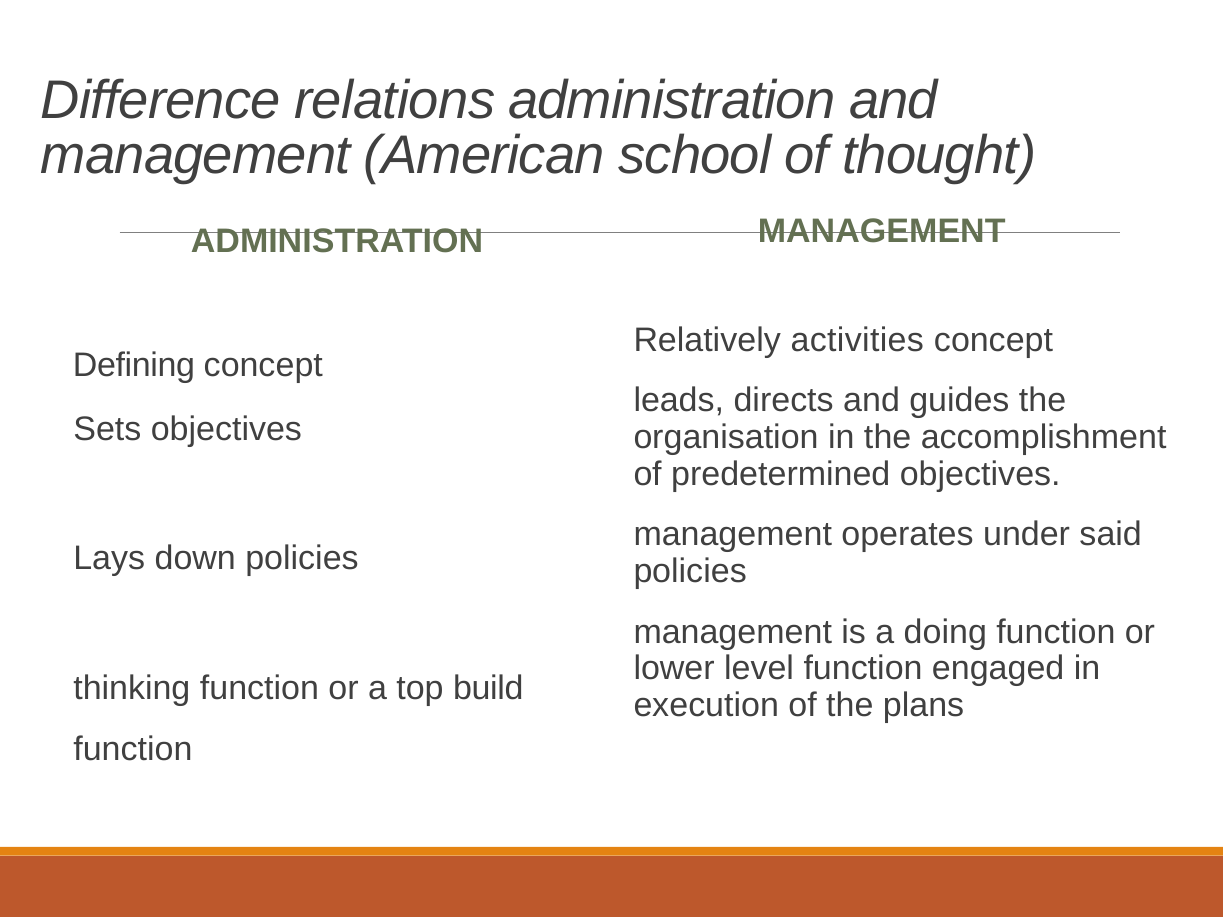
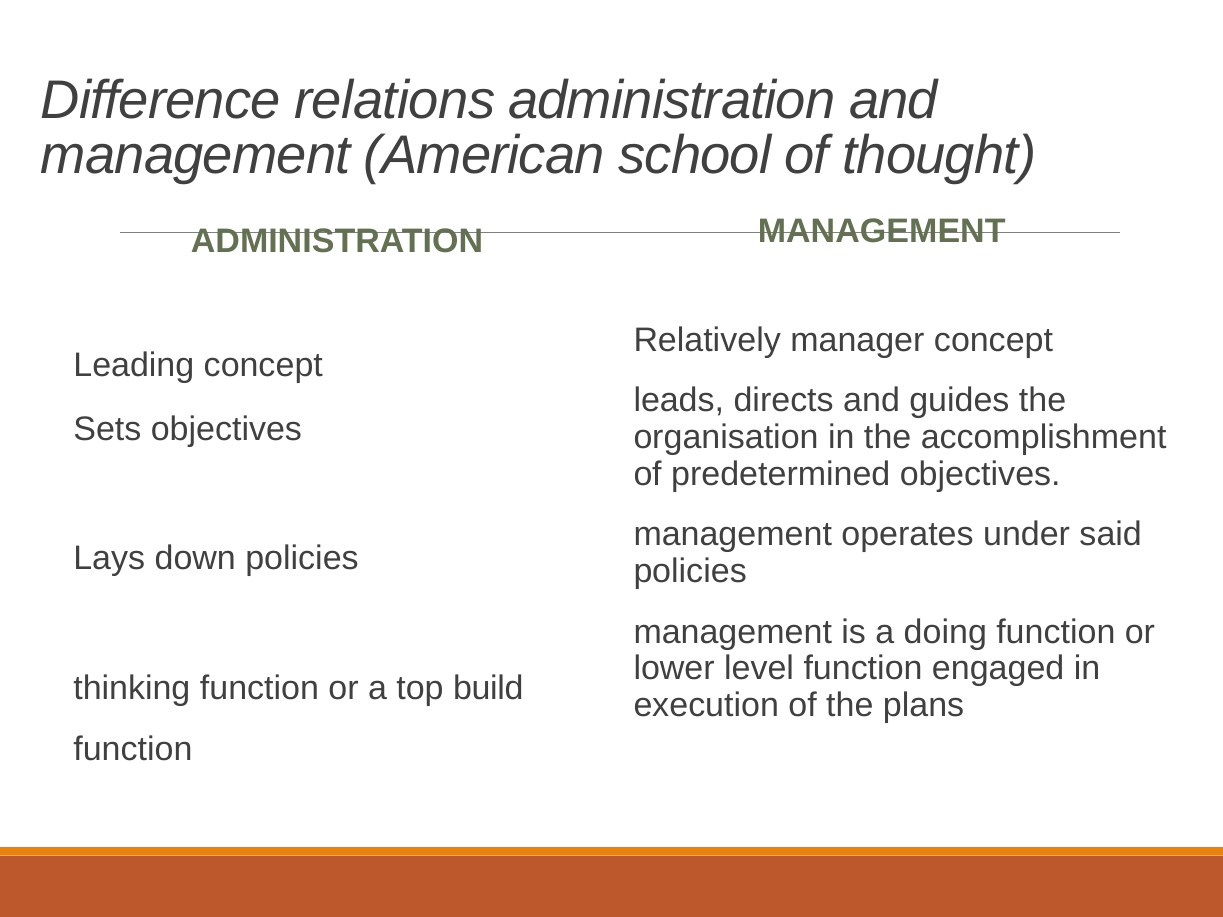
activities: activities -> manager (857, 340)
Defining: Defining -> Leading (134, 365)
